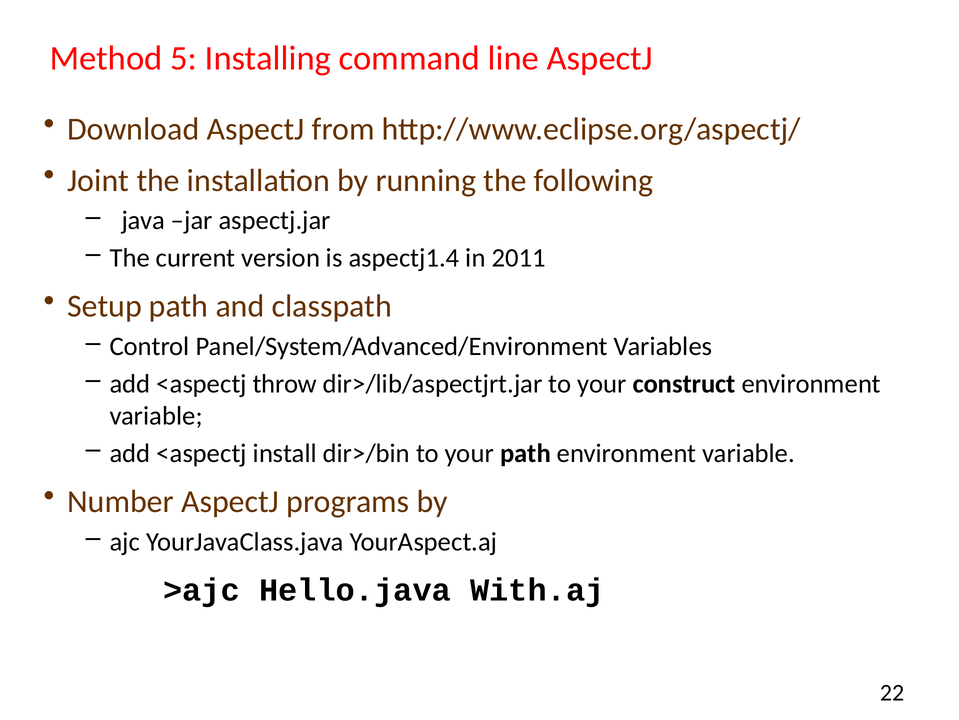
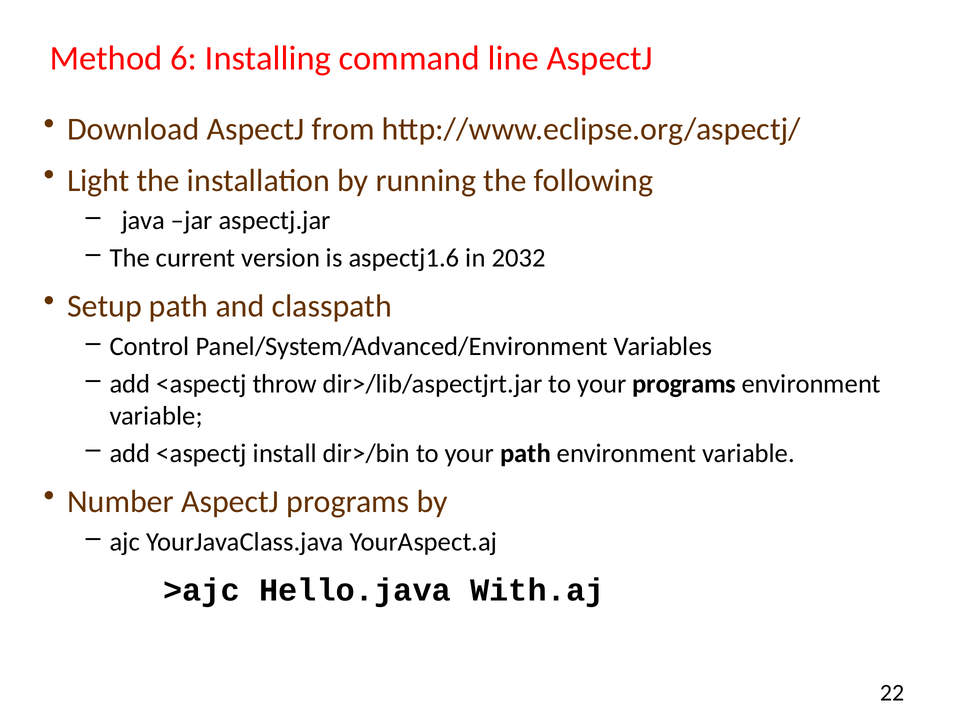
5: 5 -> 6 (184, 58)
Joint: Joint -> Light (98, 180)
aspectj1.4: aspectj1.4 -> aspectj1.6 (404, 258)
2011: 2011 -> 2032 (519, 258)
your construct: construct -> programs (684, 383)
